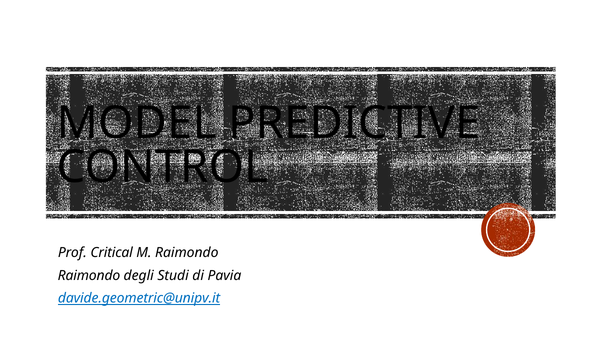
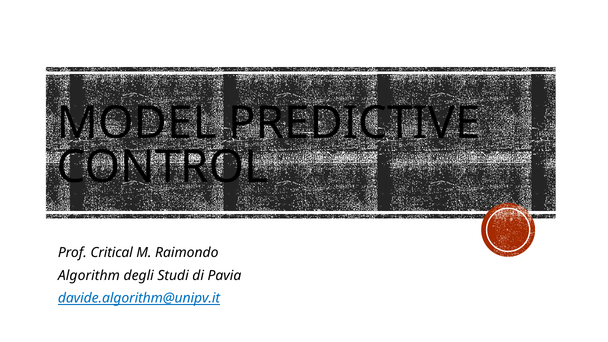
Raimondo: Raimondo -> Algorithm (89, 275)
davide.geometric@unipv.it: davide.geometric@unipv.it -> davide.algorithm@unipv.it (139, 298)
